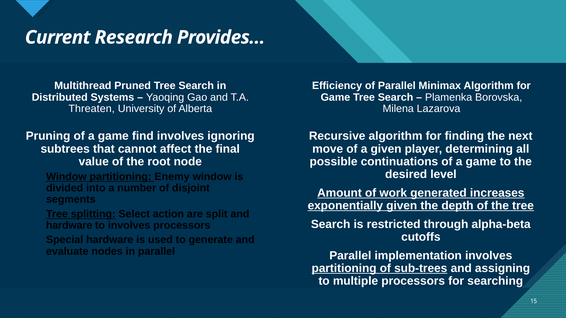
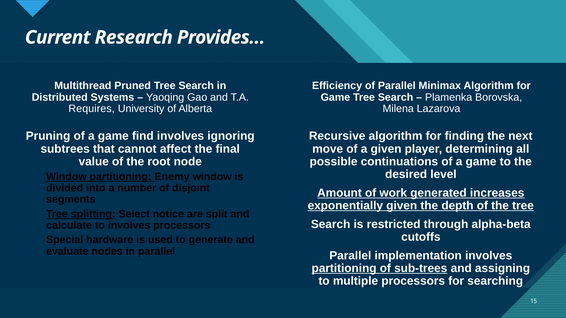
Threaten: Threaten -> Requires (92, 109)
action: action -> notice (168, 214)
hardware: hardware -> calculate (69, 226)
